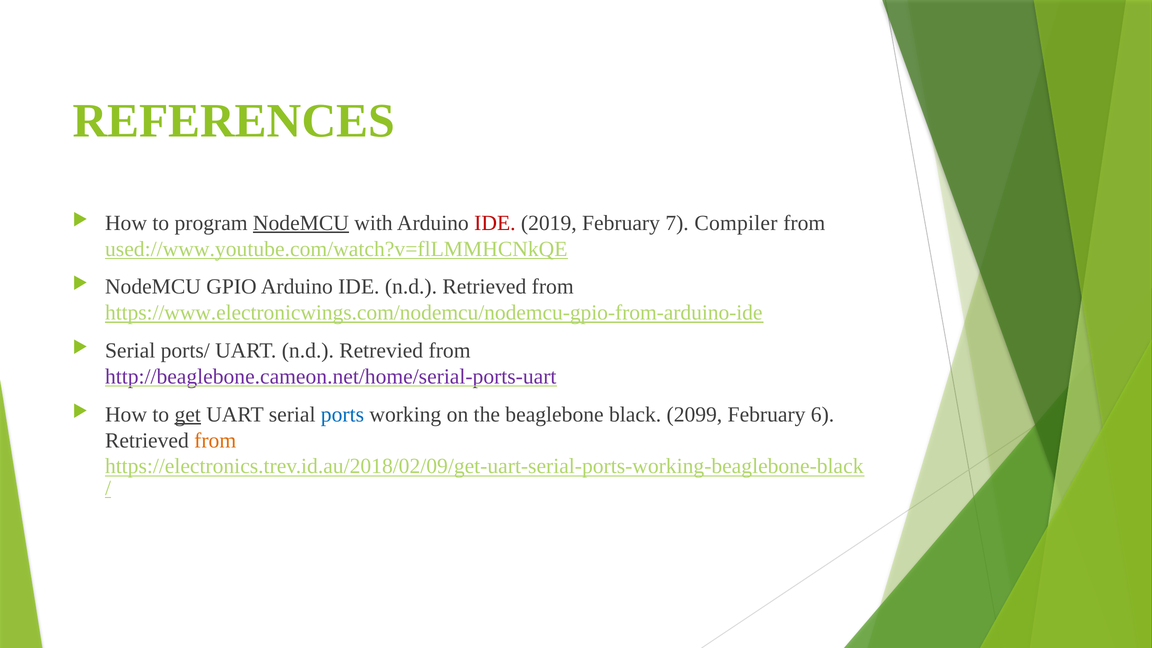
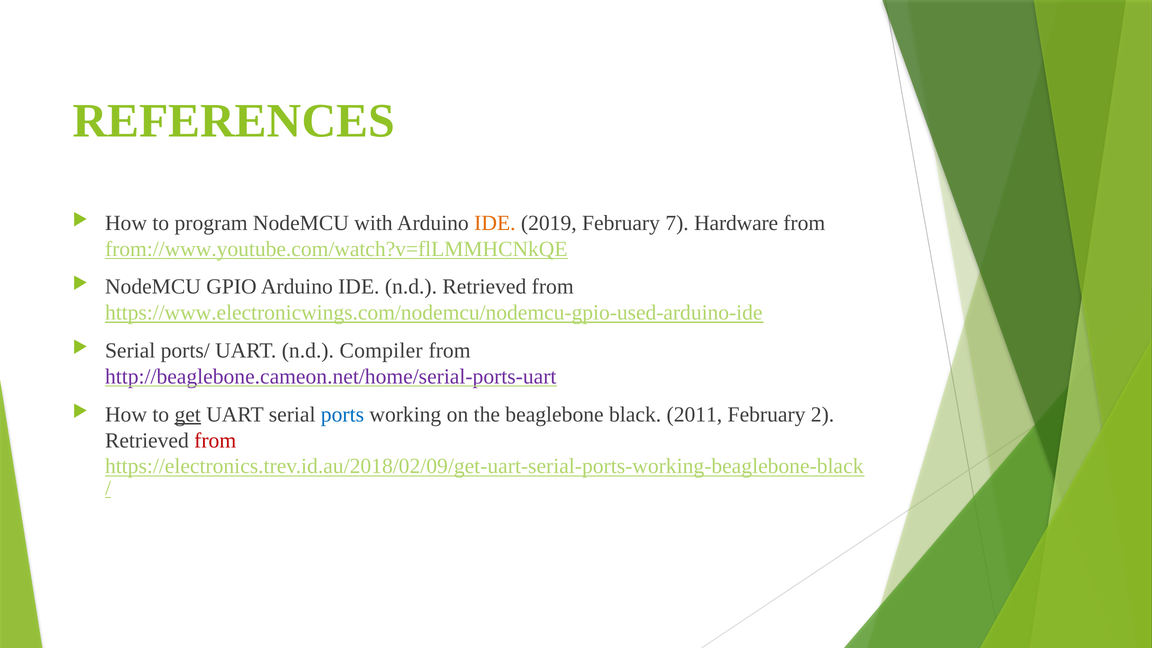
NodeMCU underline: present -> none (301, 223)
IDE colour: red -> orange (495, 223)
Compiler: Compiler -> Hardware (736, 223)
used://www.youtube.com/watch?v=flLMMHCNkQE: used://www.youtube.com/watch?v=flLMMHCNkQE -> from://www.youtube.com/watch?v=flLMMHCNkQE (336, 249)
https://www.electronicwings.com/nodemcu/nodemcu-gpio-from-arduino-ide: https://www.electronicwings.com/nodemcu/nodemcu-gpio-from-arduino-ide -> https://www.electronicwings.com/nodemcu/nodemcu-gpio-used-arduino-ide (434, 313)
Retrevied: Retrevied -> Compiler (381, 351)
2099: 2099 -> 2011 (694, 414)
6: 6 -> 2 (823, 414)
from colour: orange -> red (215, 440)
